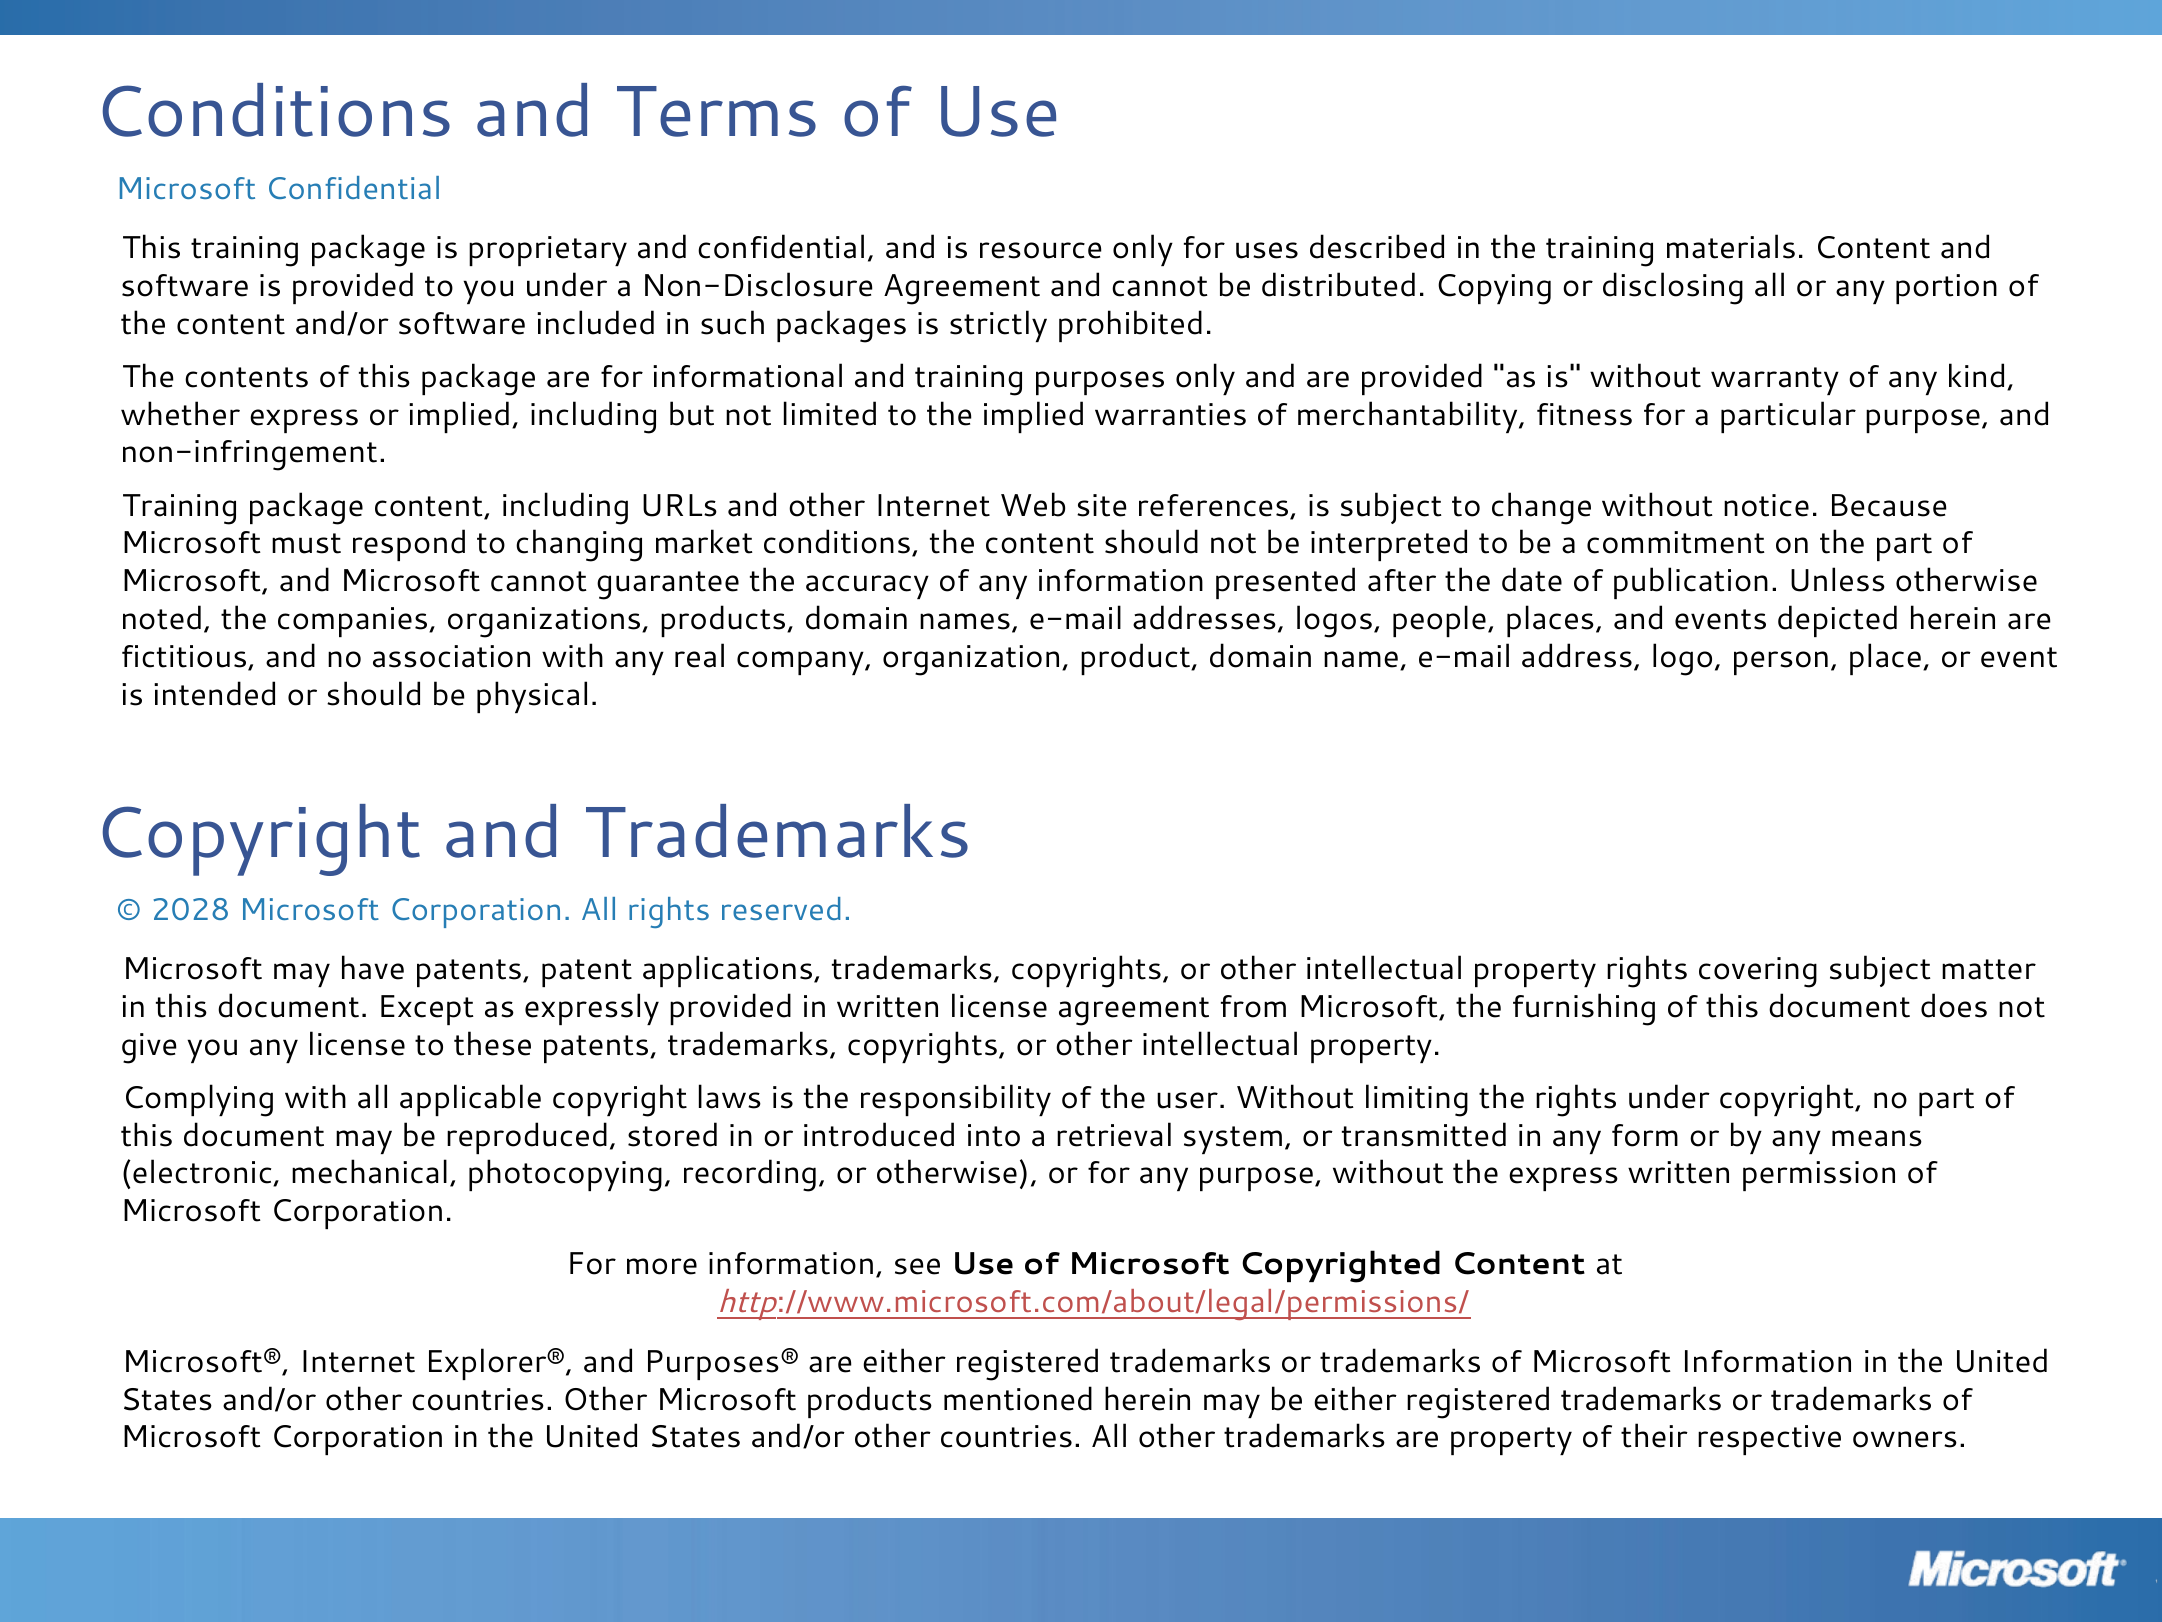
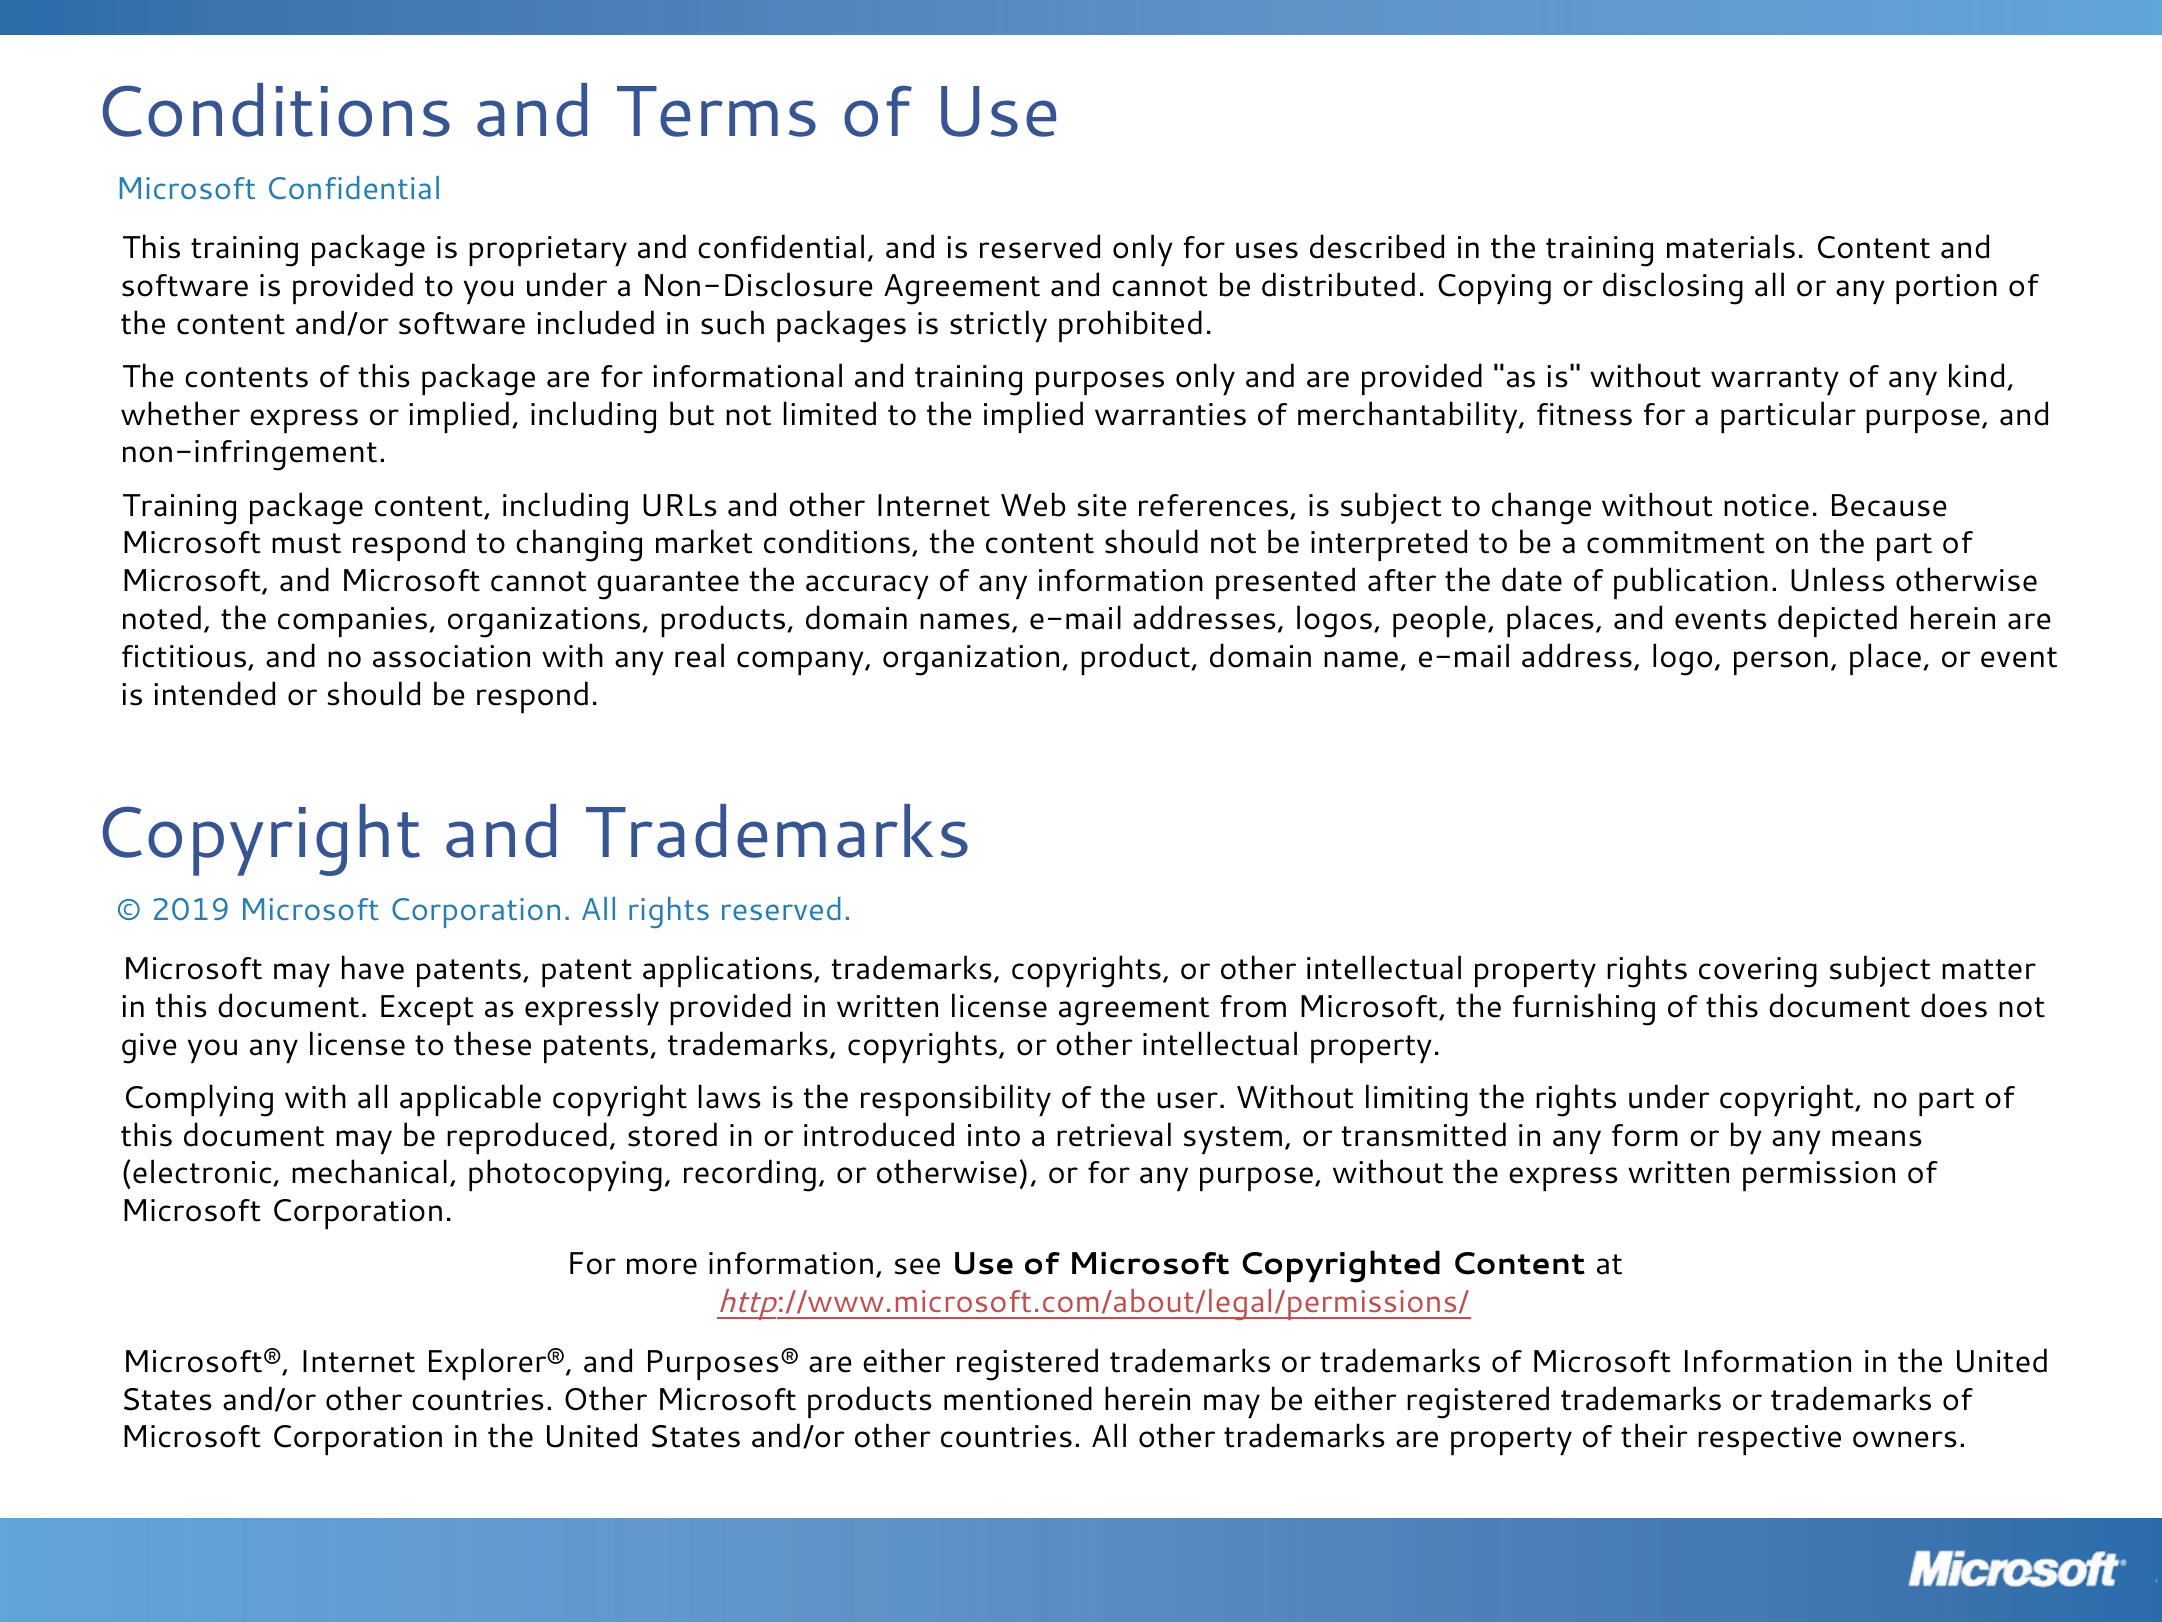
is resource: resource -> reserved (1040, 248)
be physical: physical -> respond (537, 694)
2028: 2028 -> 2019 (190, 910)
